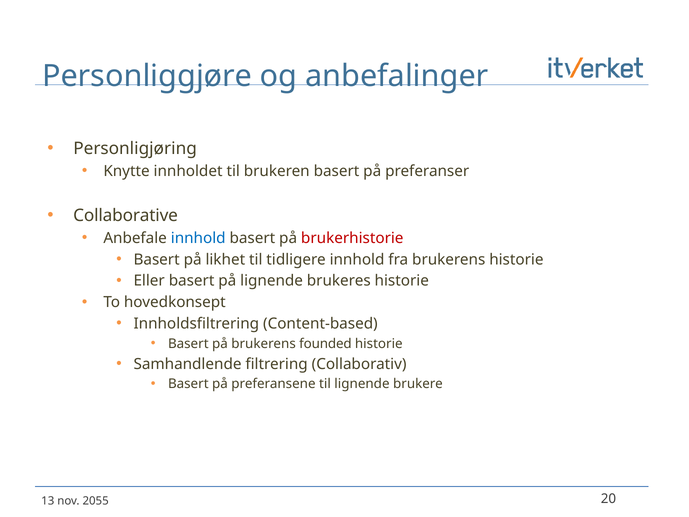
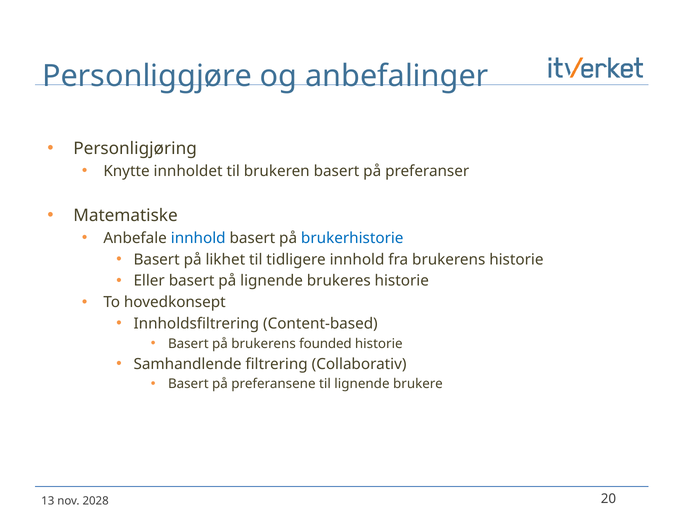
Collaborative: Collaborative -> Matematiske (126, 215)
brukerhistorie colour: red -> blue (352, 238)
2055: 2055 -> 2028 (96, 501)
